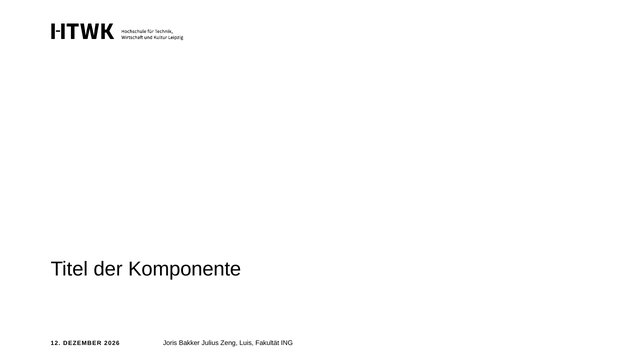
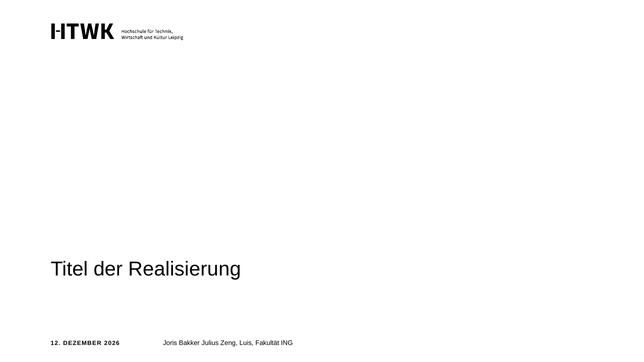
Komponente: Komponente -> Realisierung (185, 269)
